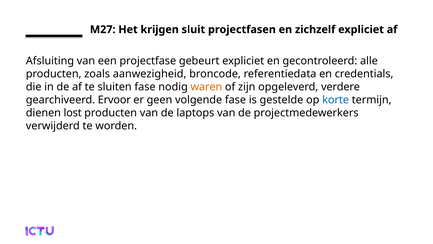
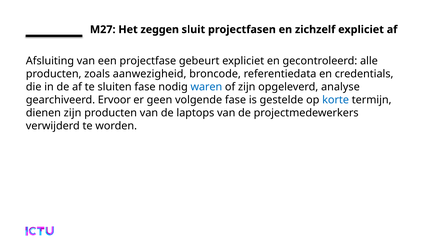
krijgen: krijgen -> zeggen (160, 29)
waren colour: orange -> blue (206, 87)
verdere: verdere -> analyse (340, 87)
dienen lost: lost -> zijn (73, 113)
